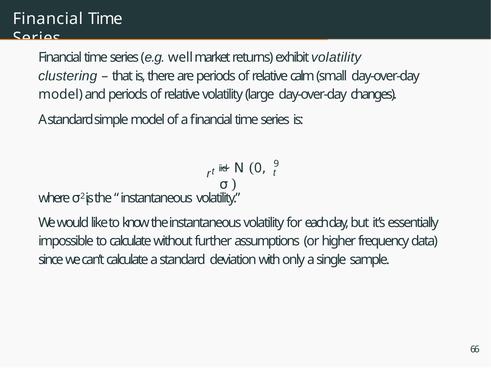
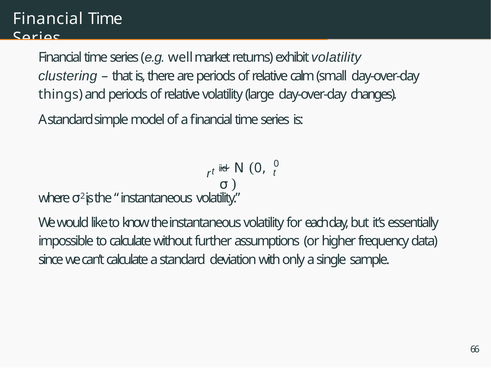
model: model -> things (61, 95)
9: 9 -> 0 (276, 164)
